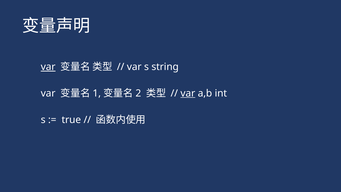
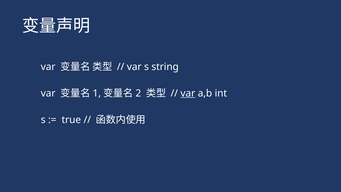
var underline: present -> none (48, 67)
